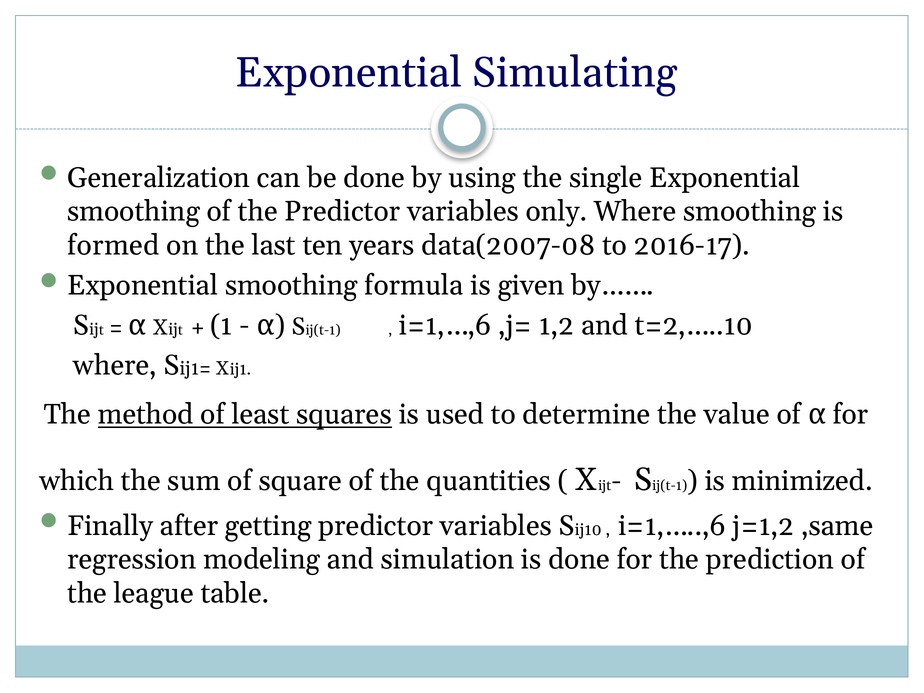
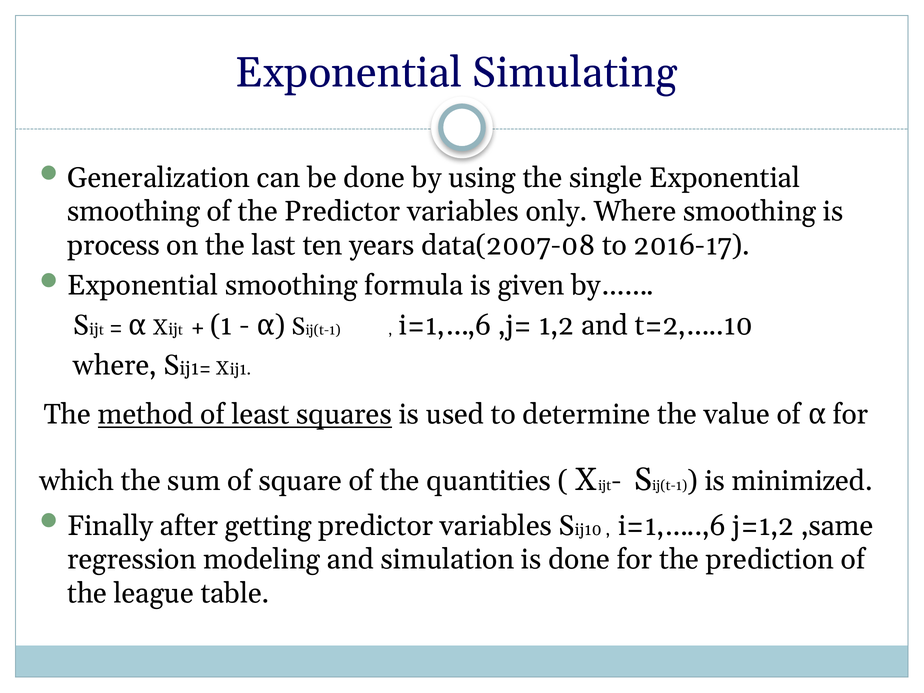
formed: formed -> process (114, 246)
